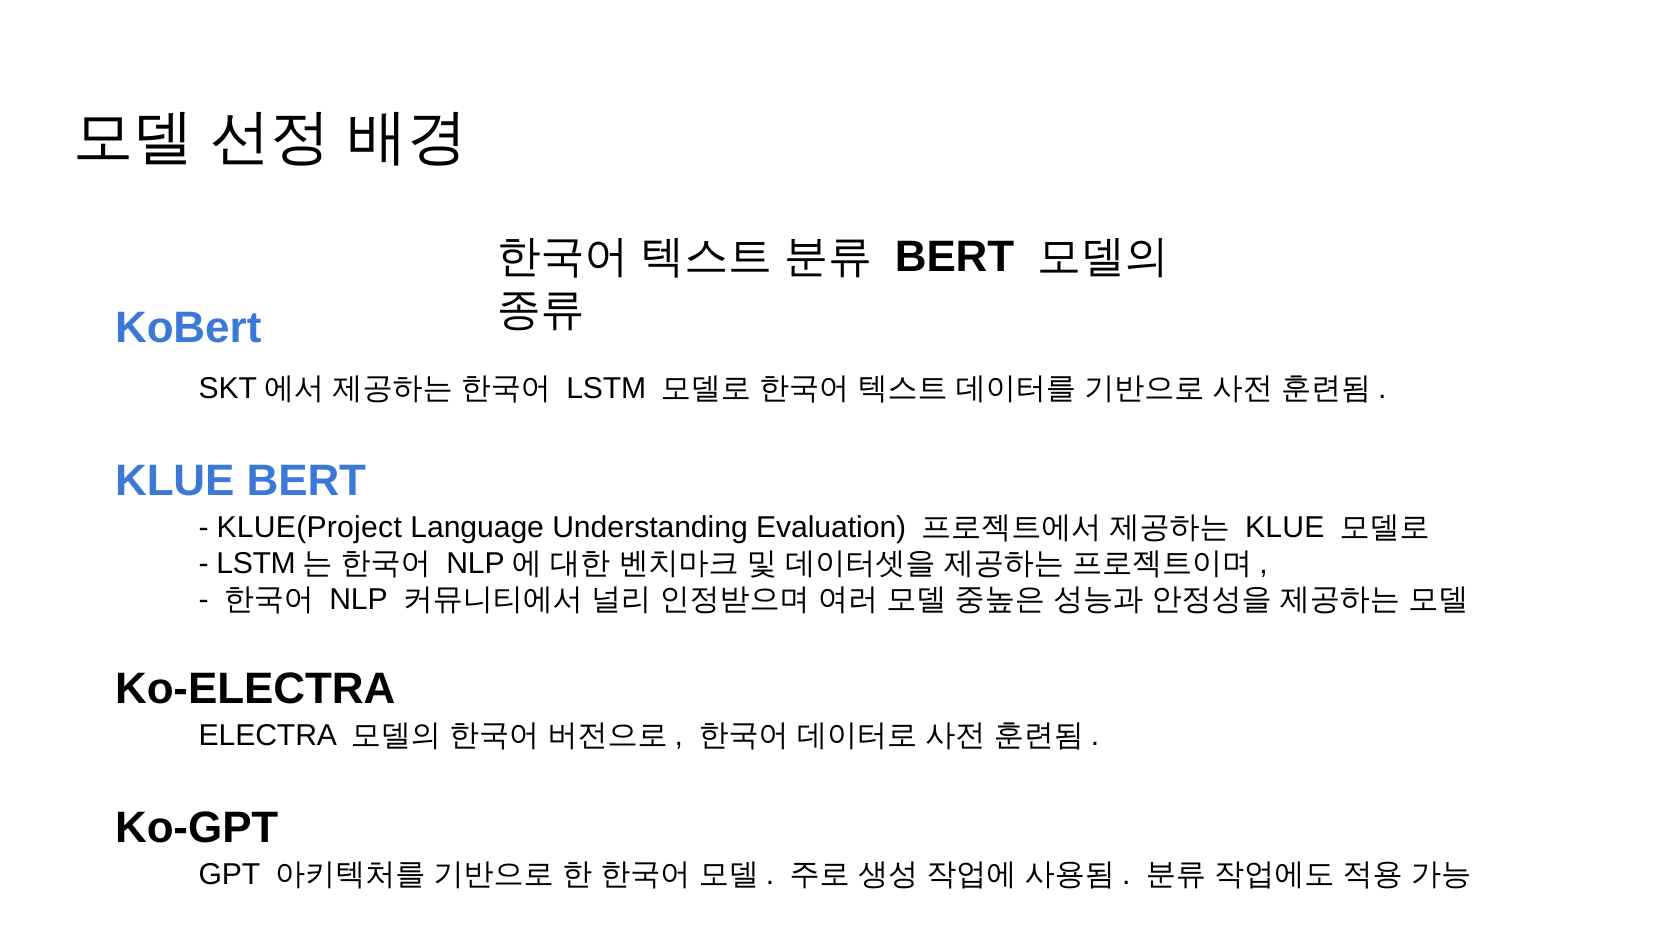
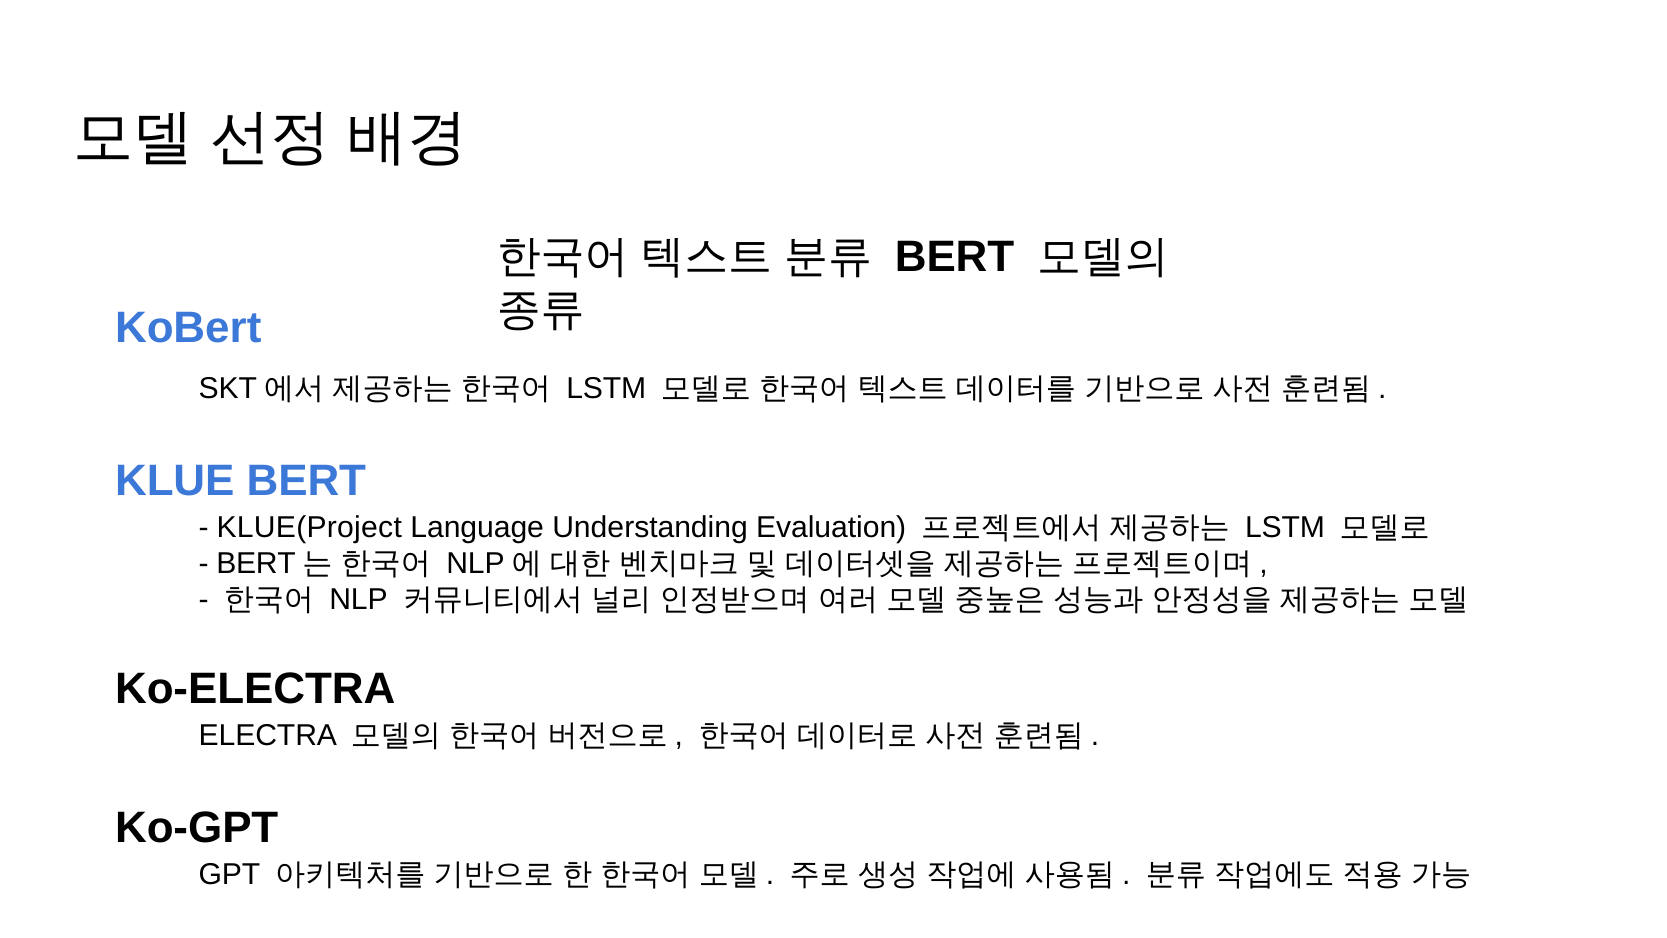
KLUE: KLUE -> LSTM (1285, 527)
LSTM: LSTM -> BERT (256, 563)
